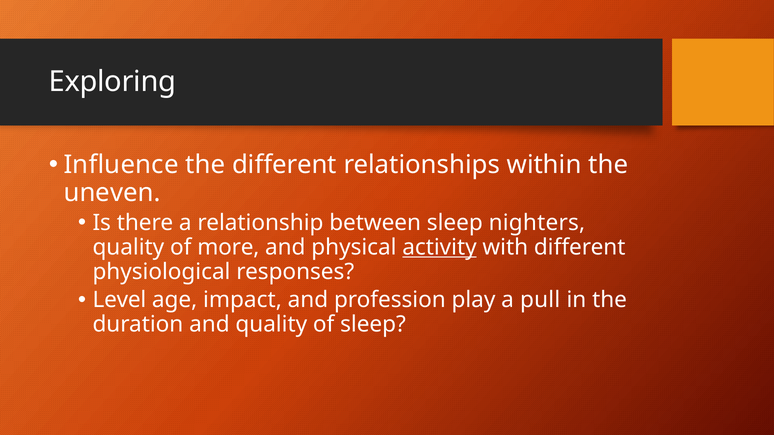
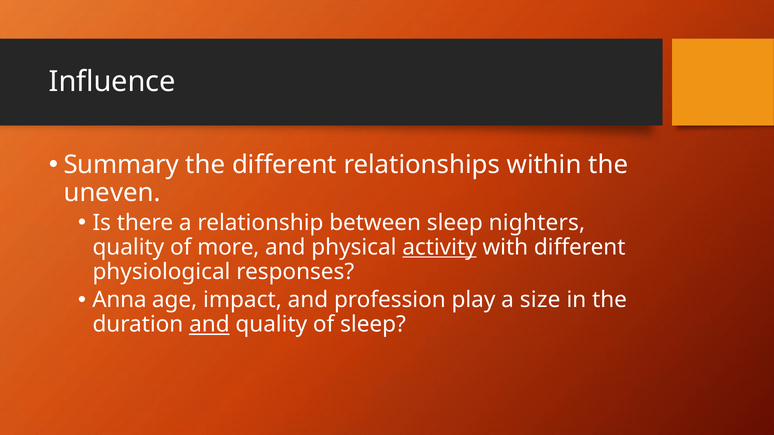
Exploring: Exploring -> Influence (112, 82)
Influence: Influence -> Summary (121, 165)
Level: Level -> Anna (119, 300)
pull: pull -> size (540, 300)
and underline: none -> present (209, 325)
